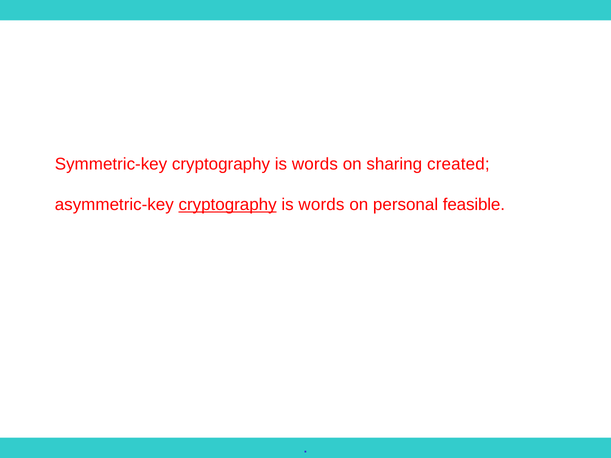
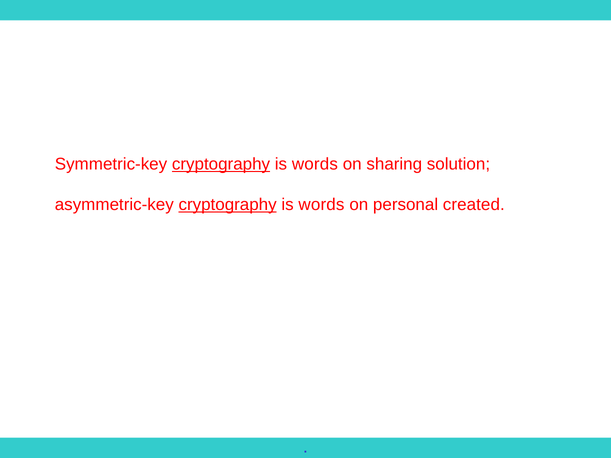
cryptography underline: none -> present (221, 164)
created: created -> solution (458, 164)
feasible: feasible -> created (474, 205)
